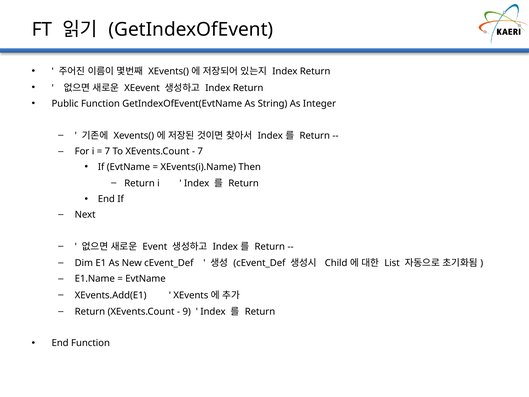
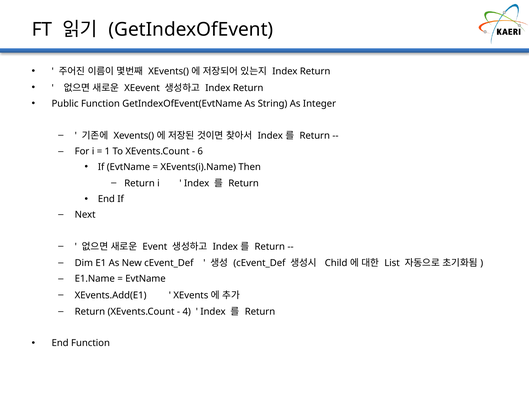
7: 7 -> 1 (107, 151)
7: 7 -> 6 (200, 151)
9: 9 -> 4 (187, 312)
